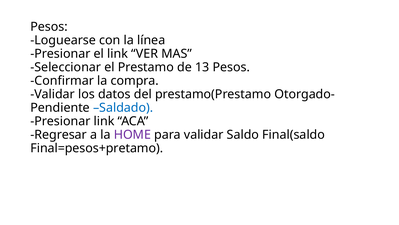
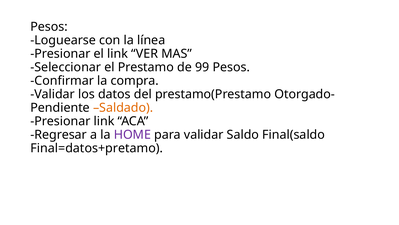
13: 13 -> 99 (202, 67)
Saldado colour: blue -> orange (123, 107)
Final=pesos+pretamo: Final=pesos+pretamo -> Final=datos+pretamo (97, 148)
